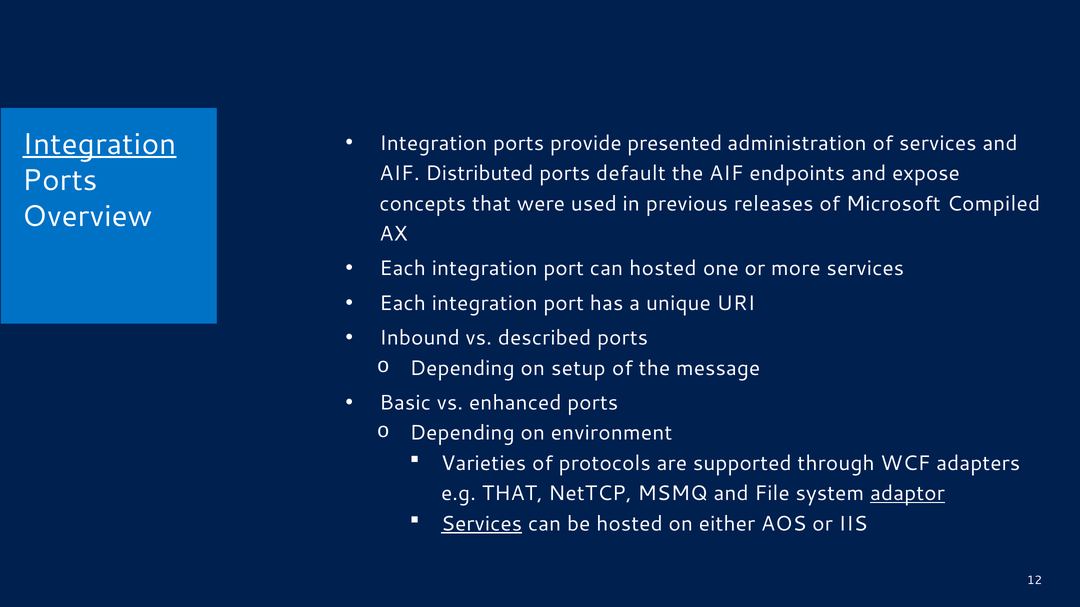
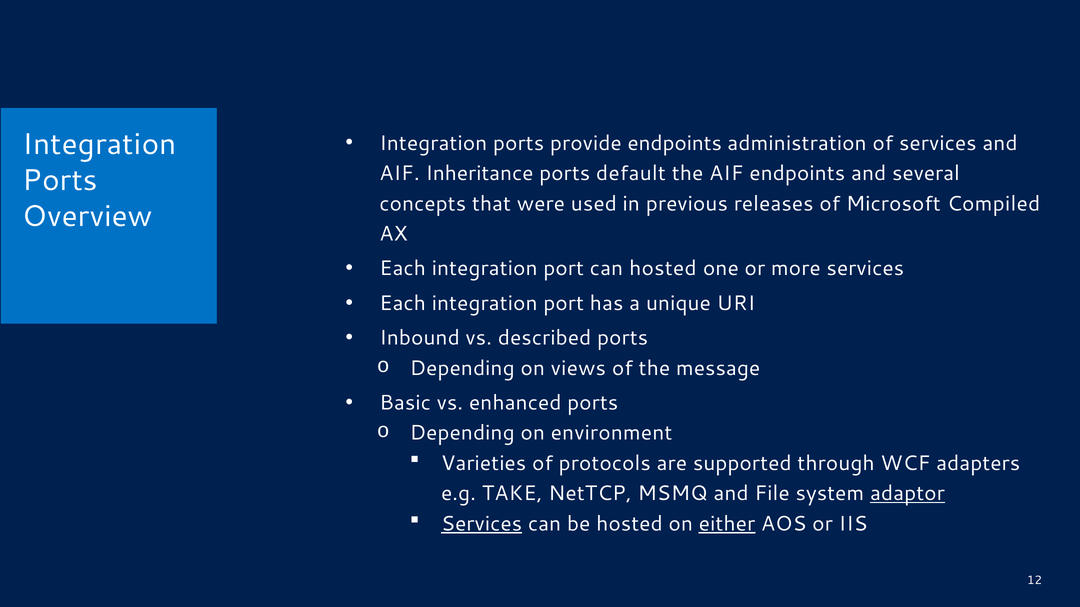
provide presented: presented -> endpoints (675, 143)
Integration underline: present -> none (99, 144)
Distributed: Distributed -> Inheritance (479, 174)
expose: expose -> several (926, 174)
setup: setup -> views (578, 368)
e.g THAT: THAT -> TAKE (512, 494)
either underline: none -> present (727, 524)
